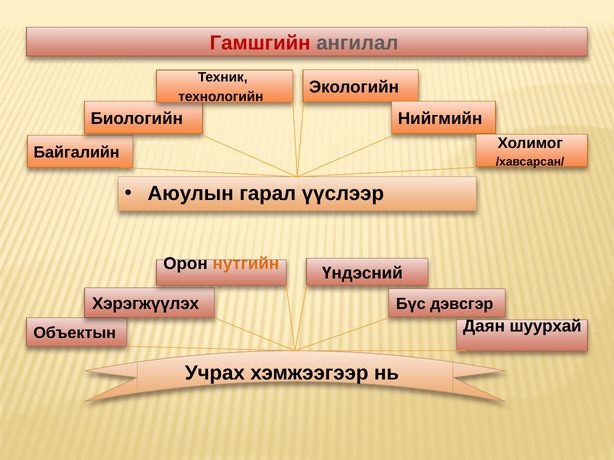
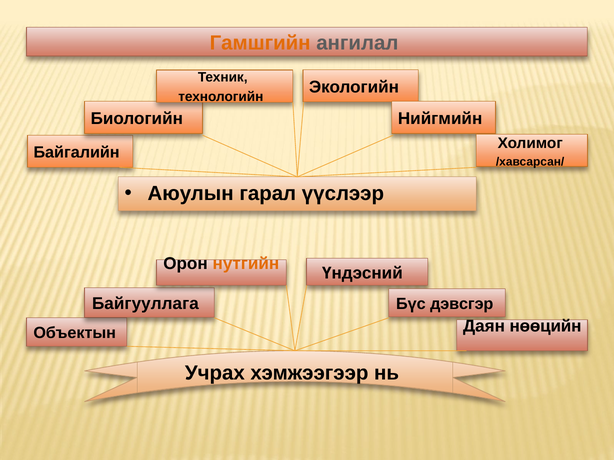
Гамшгийн colour: red -> orange (260, 43)
Хэрэгжүүлэх: Хэрэгжүүлэх -> Байгууллага (145, 304)
шуурхай: шуурхай -> нөөцийн (546, 327)
